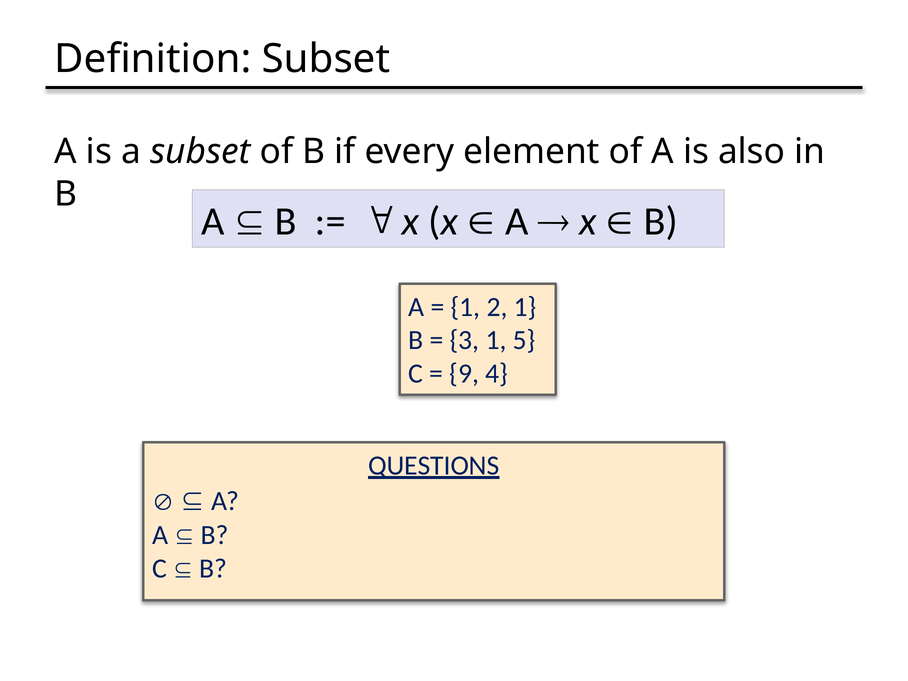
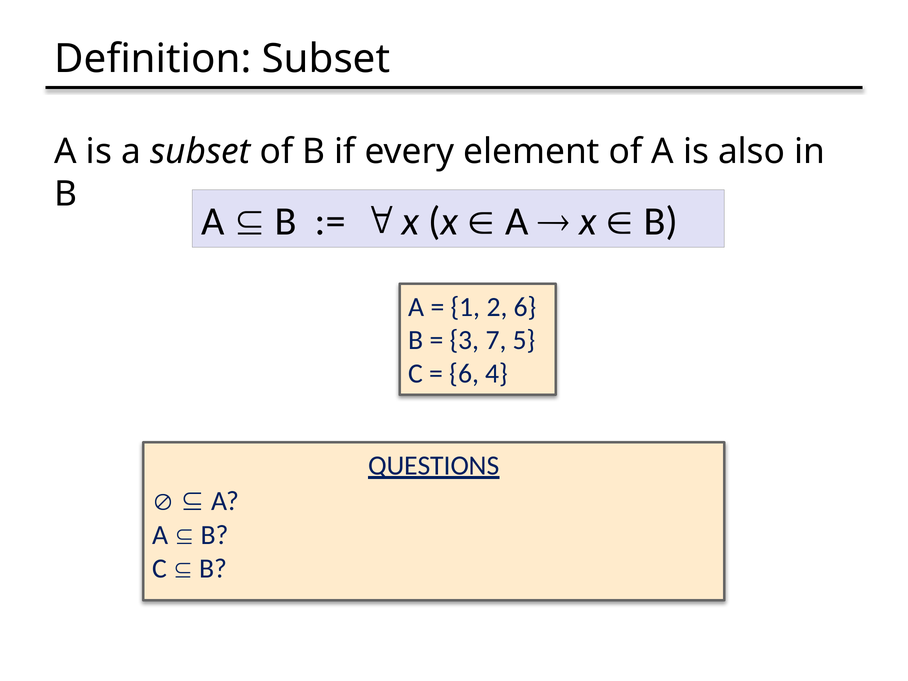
2 1: 1 -> 6 (525, 307)
3 1: 1 -> 7 (496, 340)
9: 9 -> 6 (464, 373)
